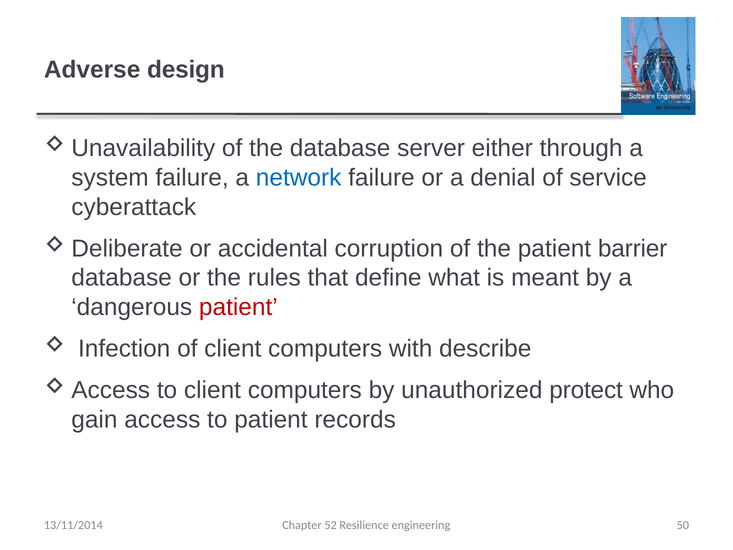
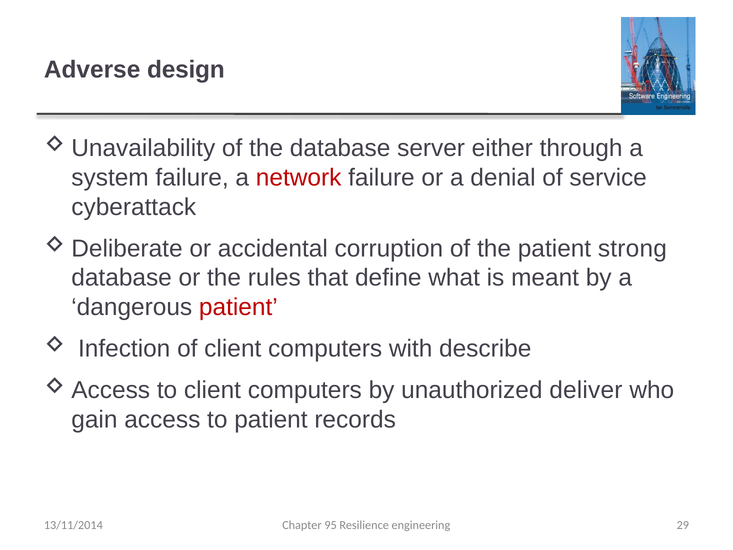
network colour: blue -> red (299, 178)
barrier: barrier -> strong (632, 248)
protect: protect -> deliver (586, 390)
52: 52 -> 95 (331, 525)
50: 50 -> 29 (683, 525)
